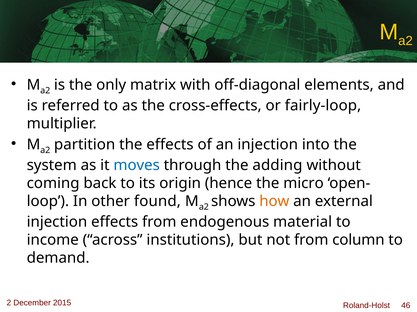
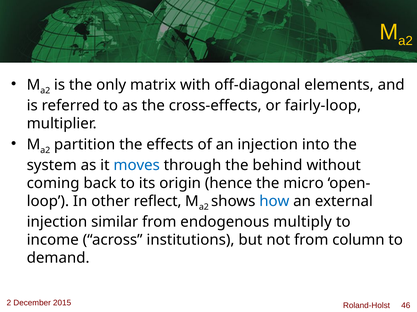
adding: adding -> behind (277, 166)
found: found -> reflect (158, 202)
how colour: orange -> blue (274, 202)
injection effects: effects -> similar (115, 222)
material: material -> multiply (303, 222)
